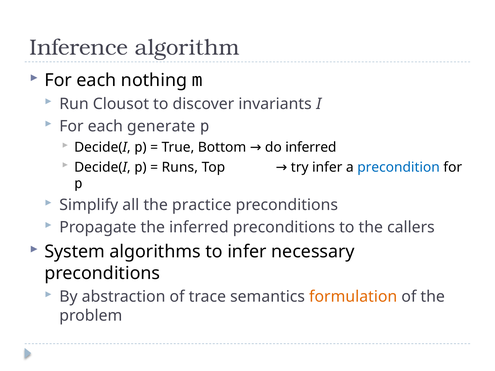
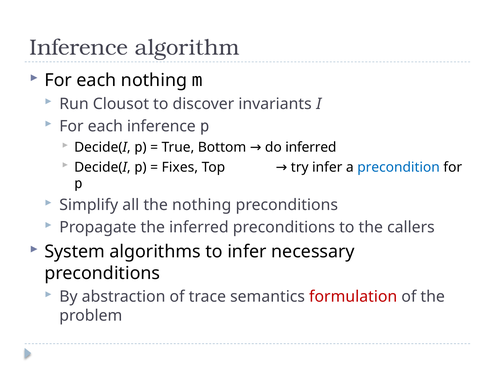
each generate: generate -> inference (161, 126)
Runs: Runs -> Fixes (180, 167)
the practice: practice -> nothing (202, 205)
formulation colour: orange -> red (353, 297)
